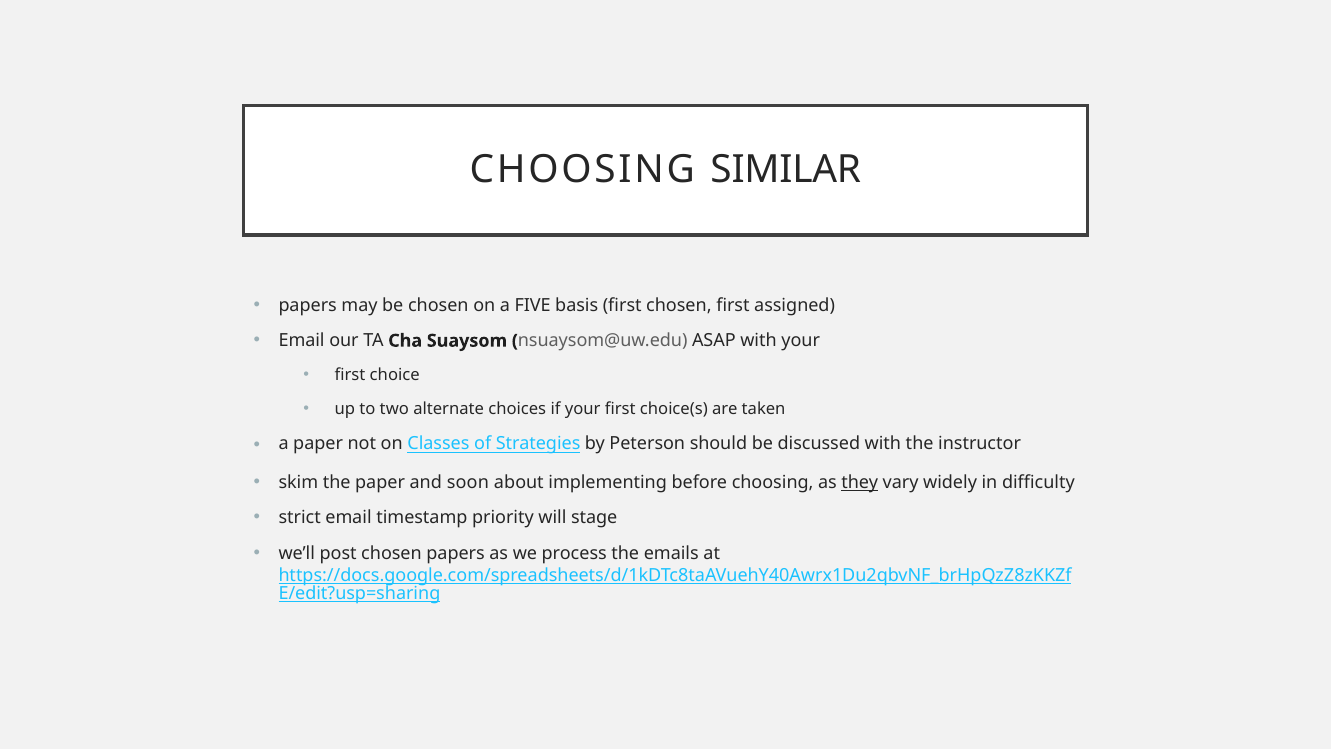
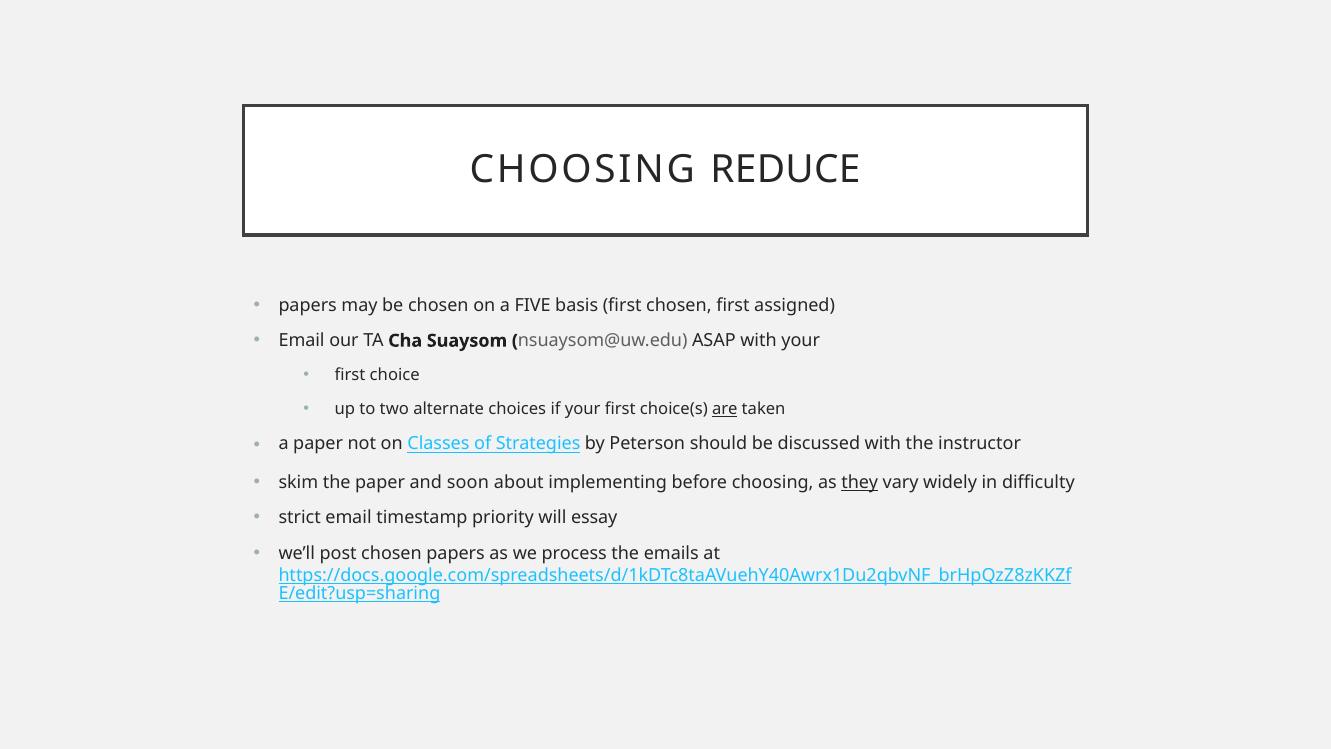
SIMILAR: SIMILAR -> REDUCE (786, 170)
are underline: none -> present (725, 409)
stage: stage -> essay (594, 518)
